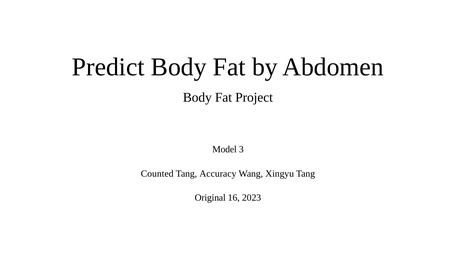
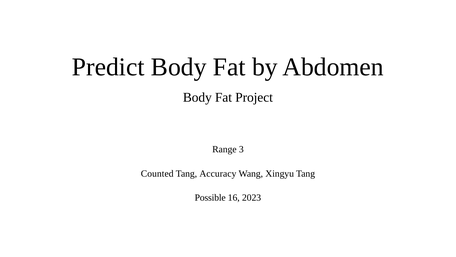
Model: Model -> Range (224, 149)
Original: Original -> Possible (210, 197)
